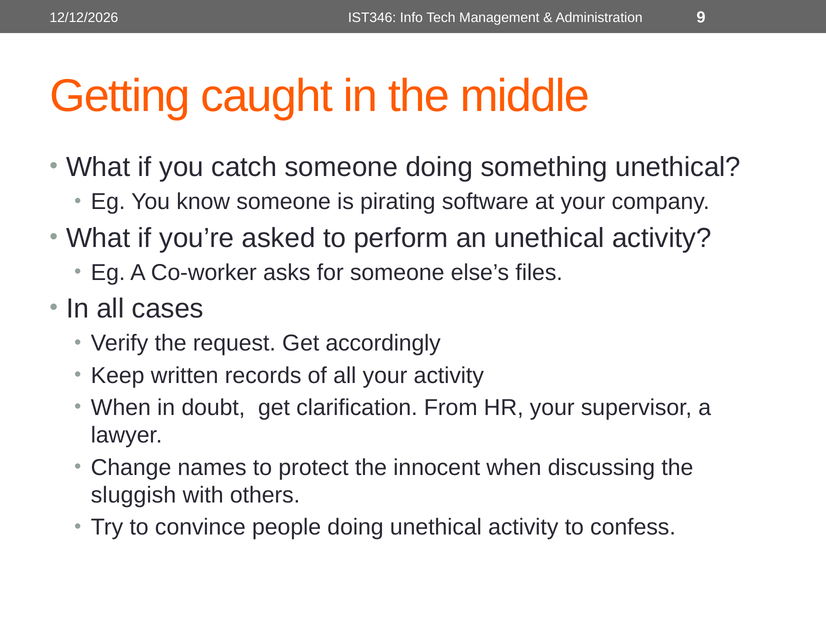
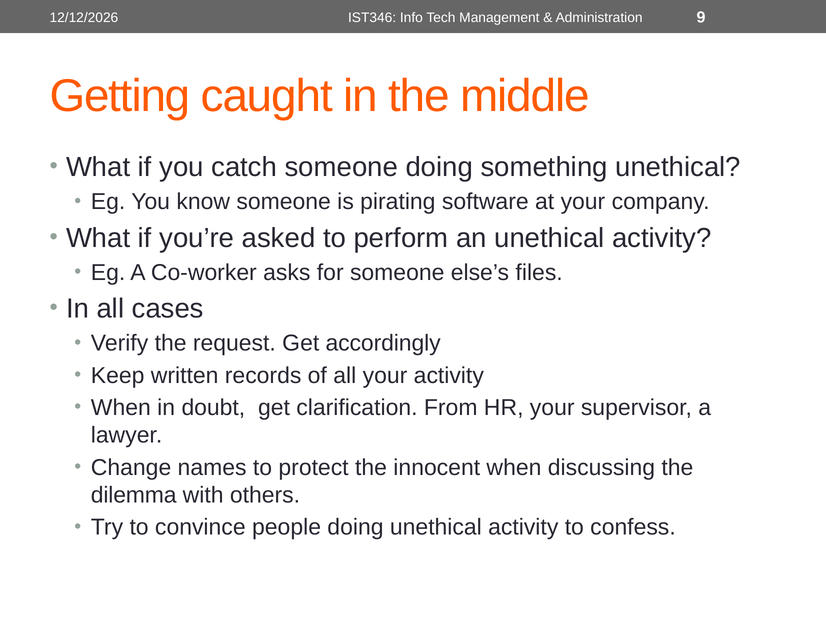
sluggish: sluggish -> dilemma (134, 495)
